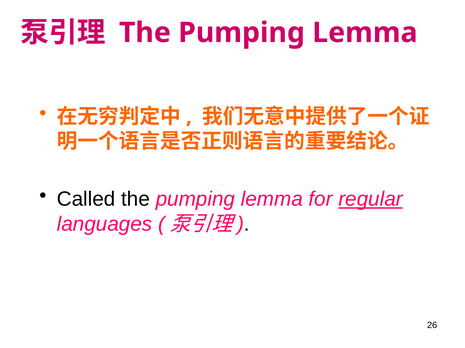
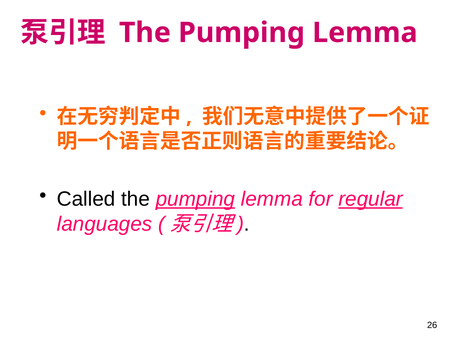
pumping underline: none -> present (195, 200)
